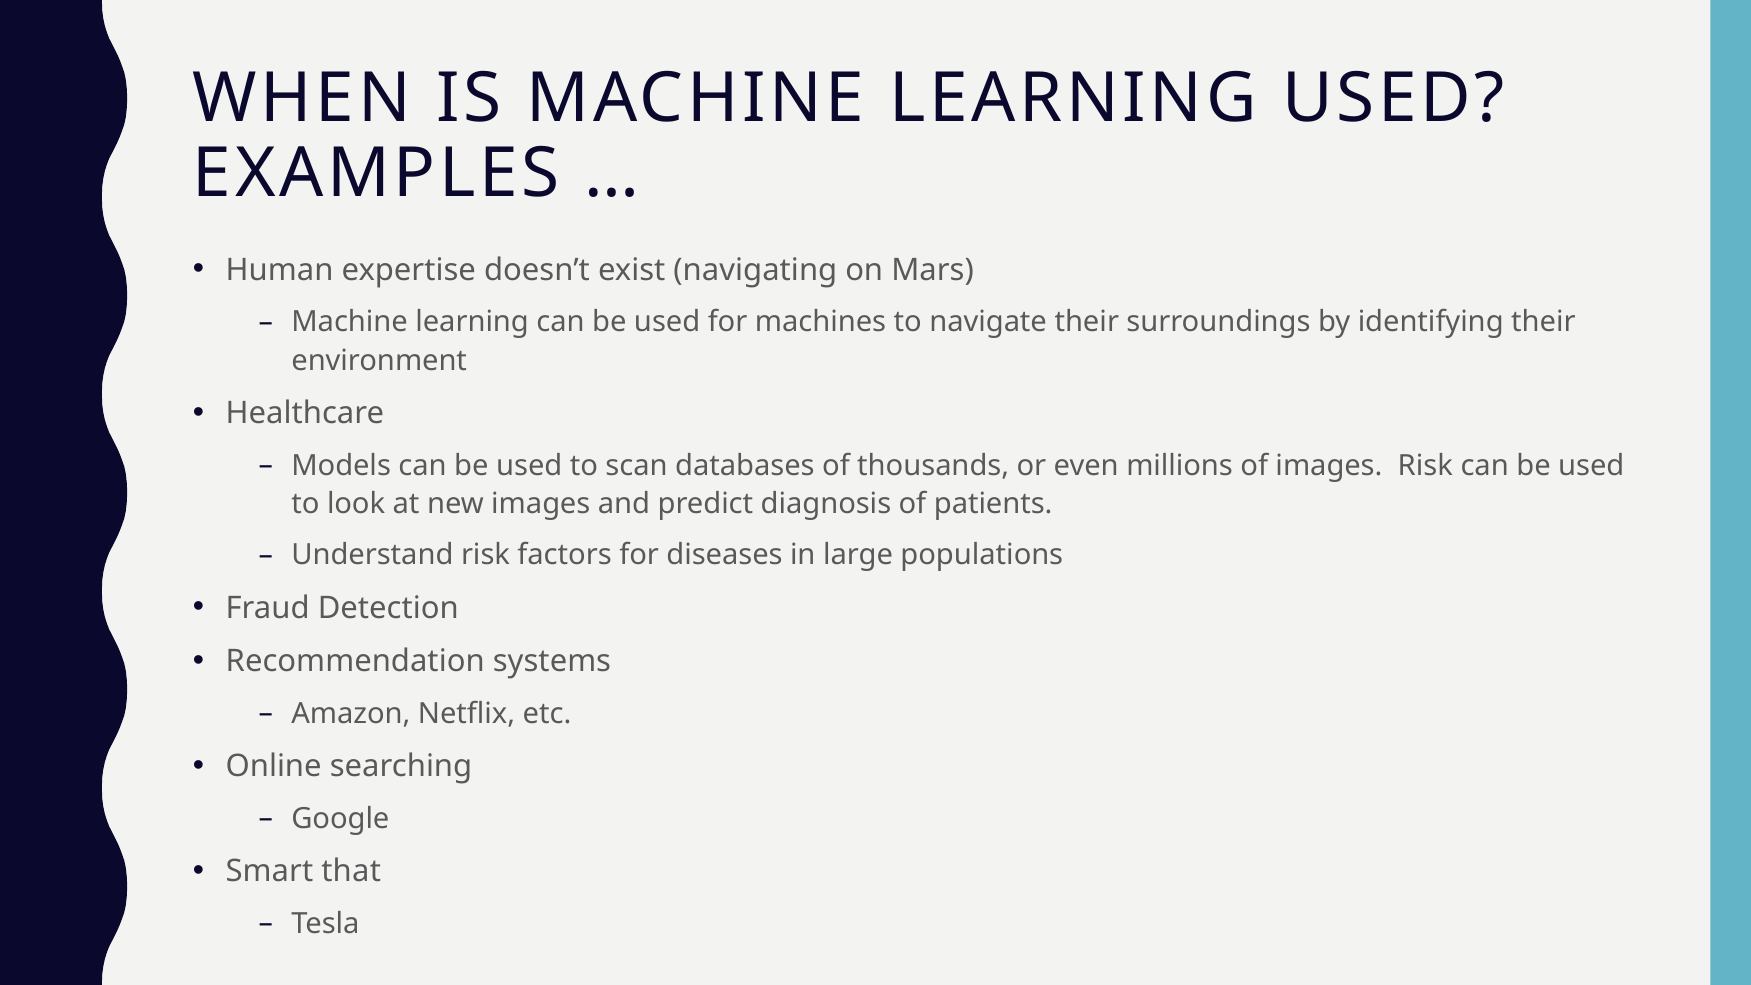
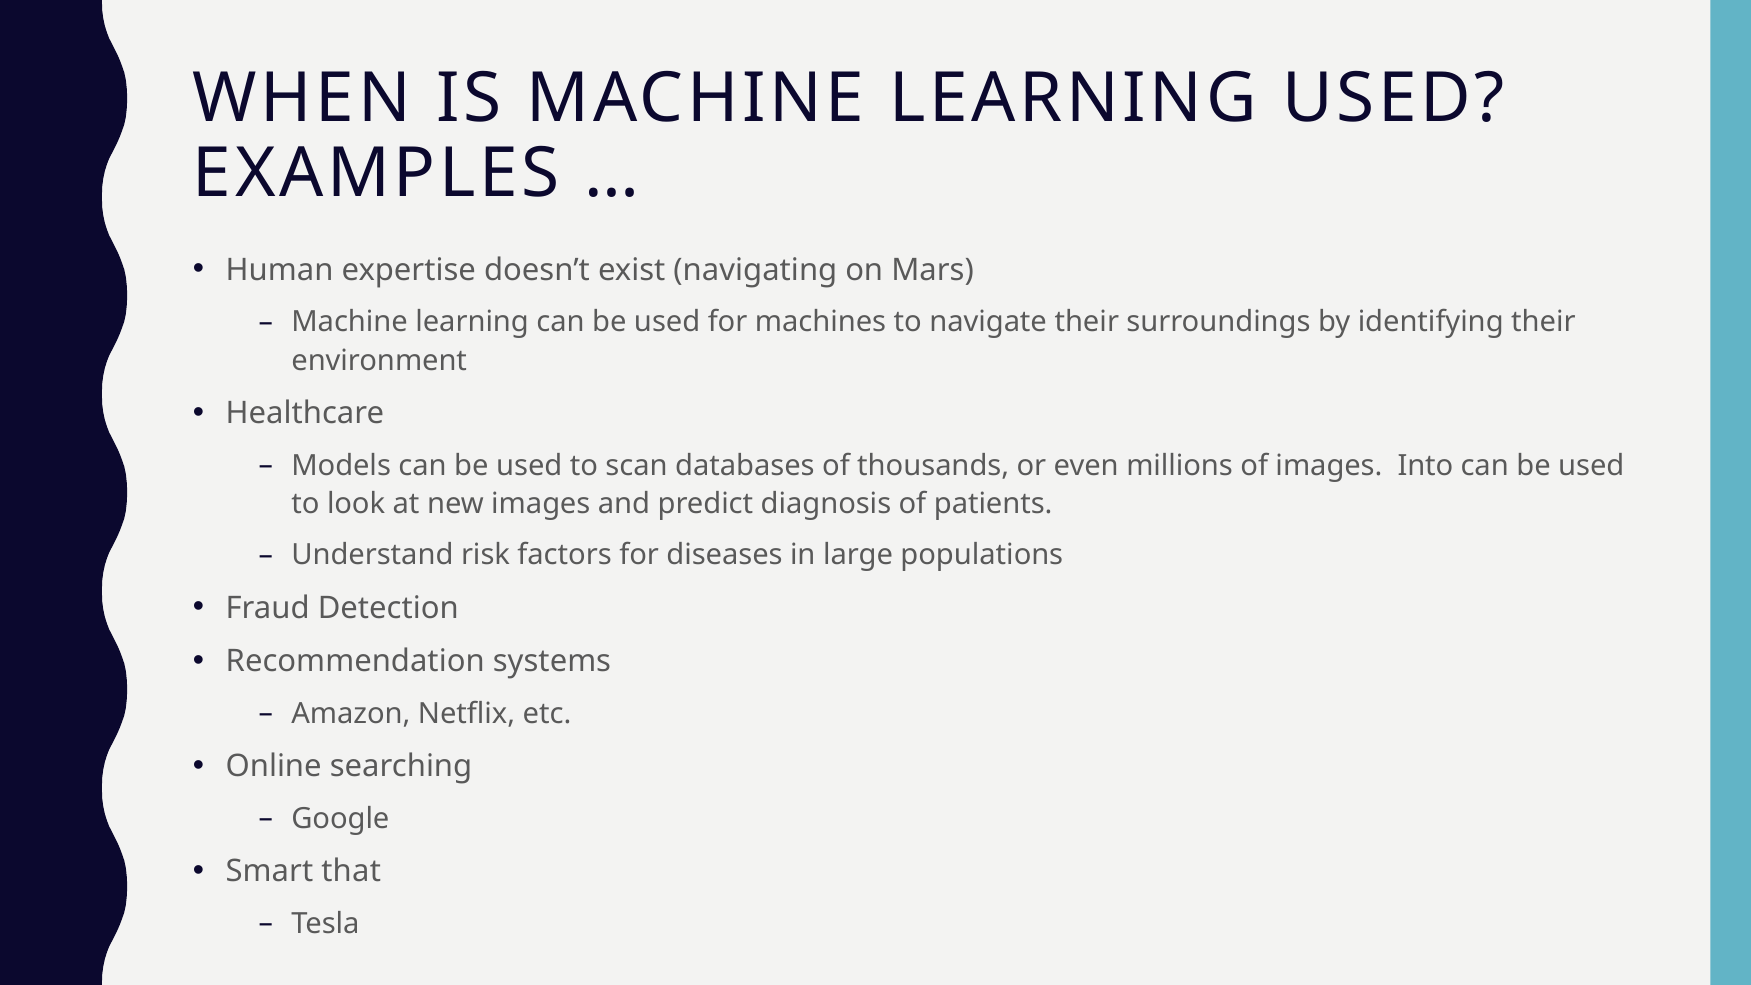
images Risk: Risk -> Into (1425, 465)
